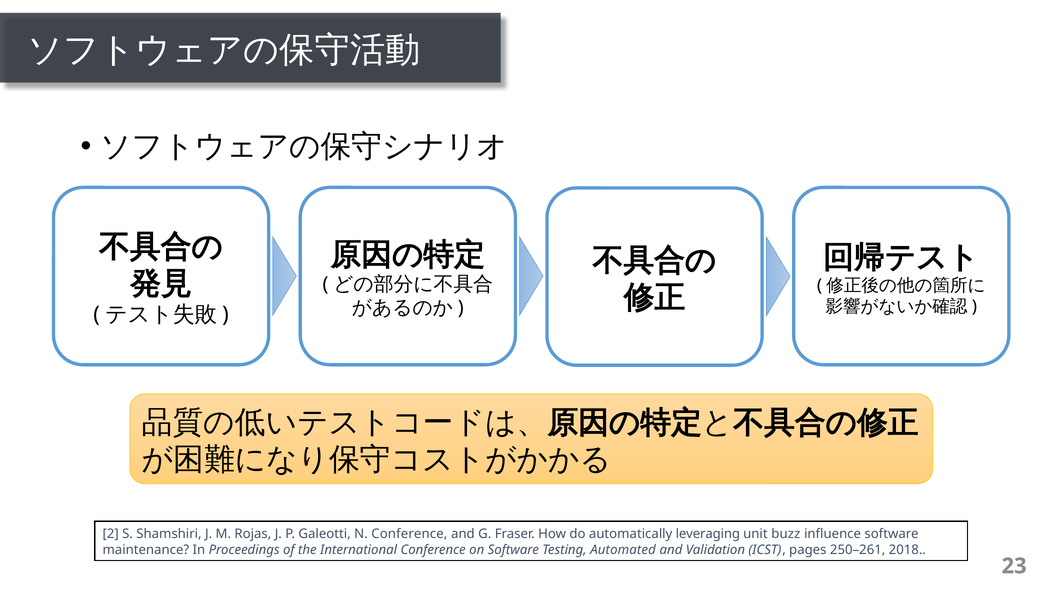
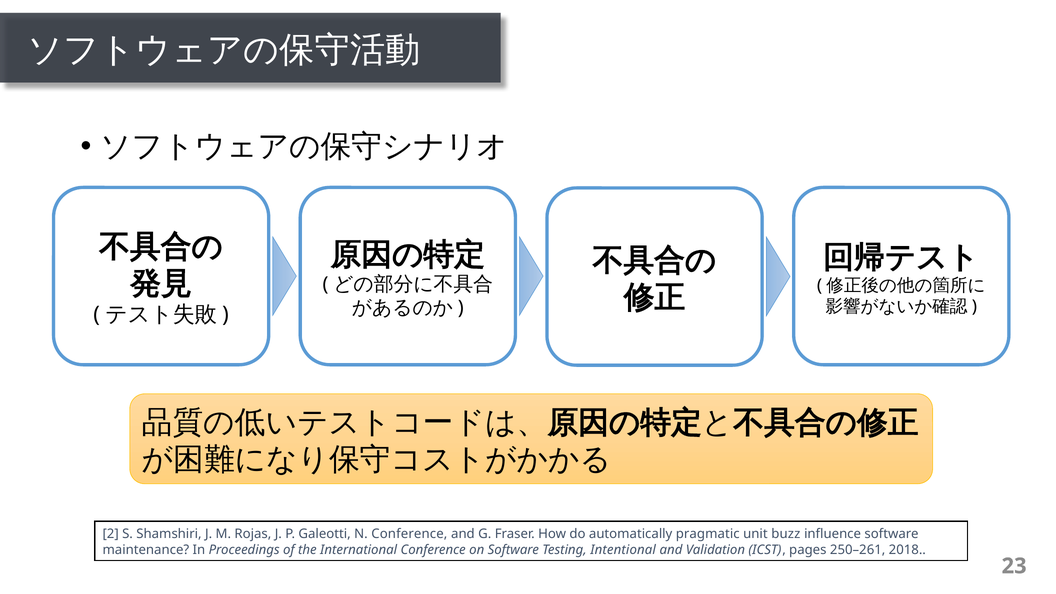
leveraging: leveraging -> pragmatic (708, 534)
Automated: Automated -> Intentional (623, 550)
